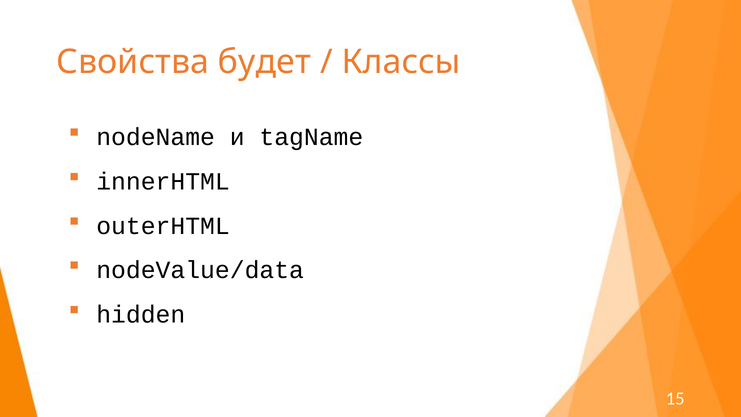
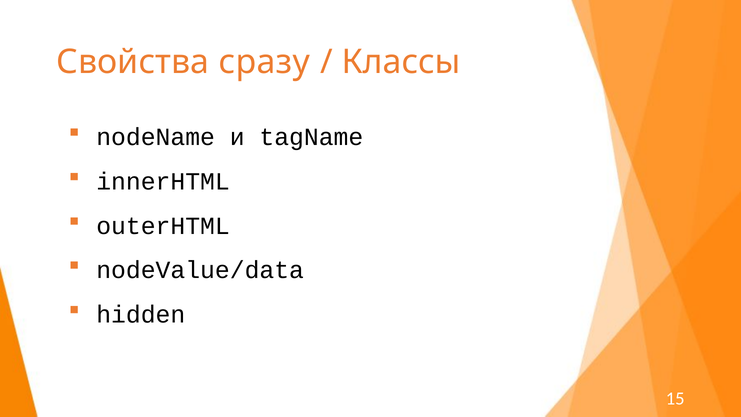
будет: будет -> сразу (264, 62)
